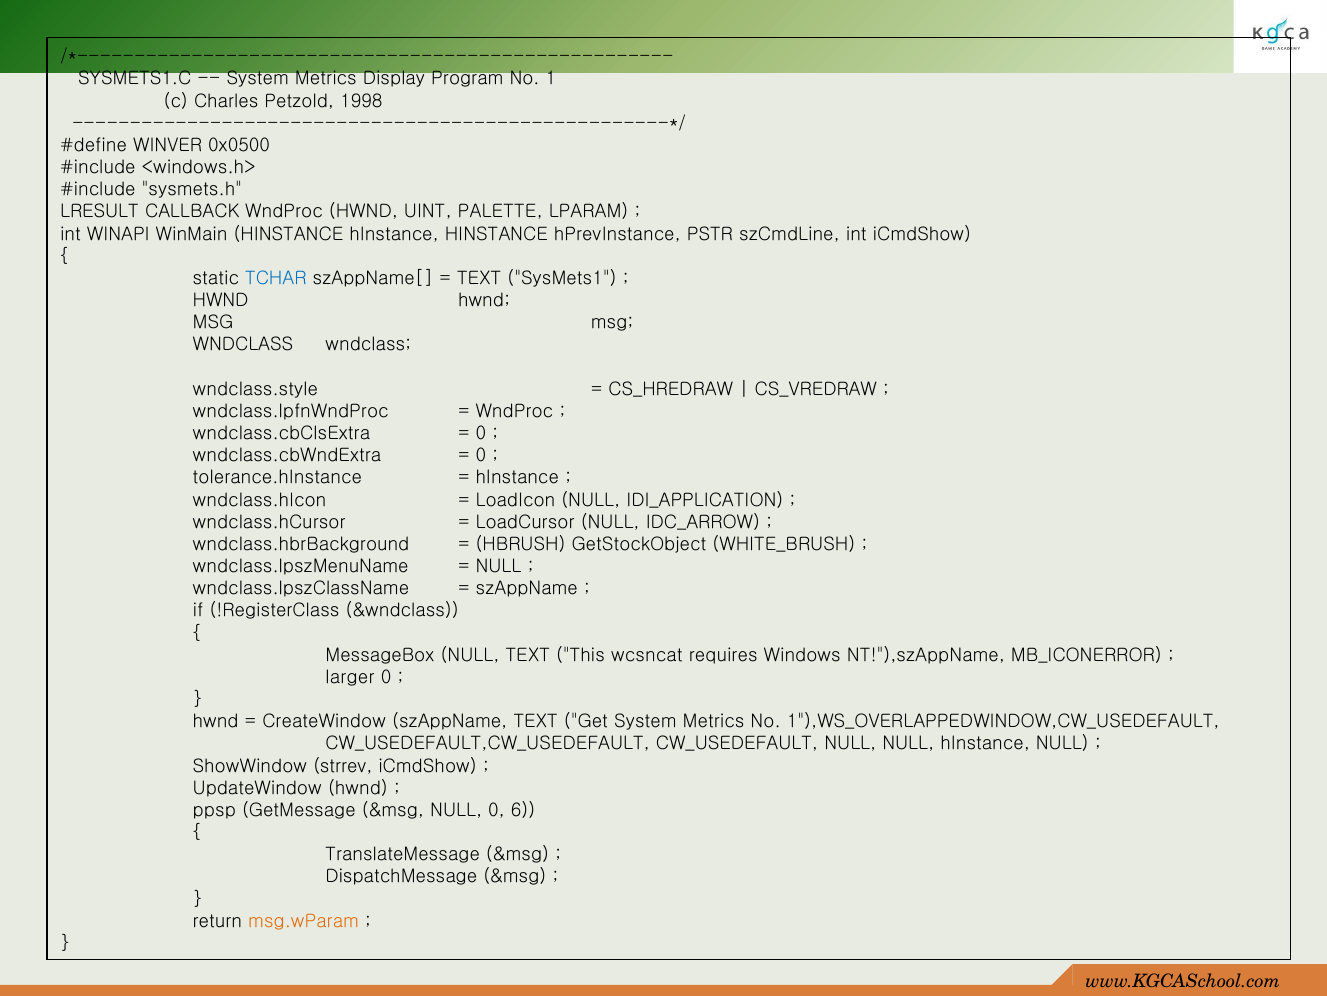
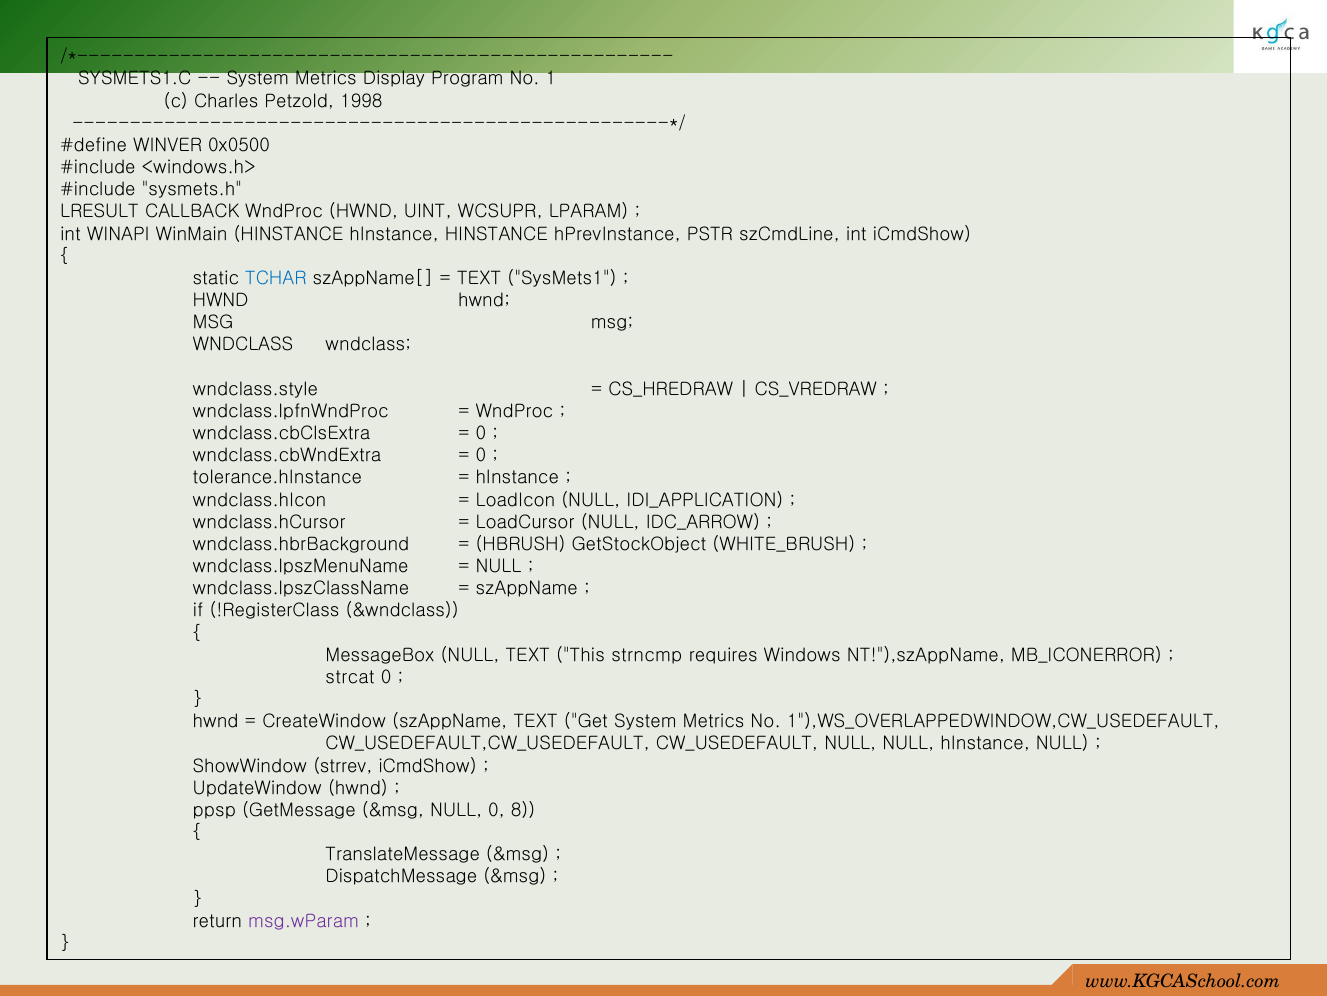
PALETTE: PALETTE -> WCSUPR (500, 212)
wcsncat: wcsncat -> strncmp (647, 655)
larger: larger -> strcat (350, 677)
6: 6 -> 8 (523, 810)
msg.wParam colour: orange -> purple (304, 921)
